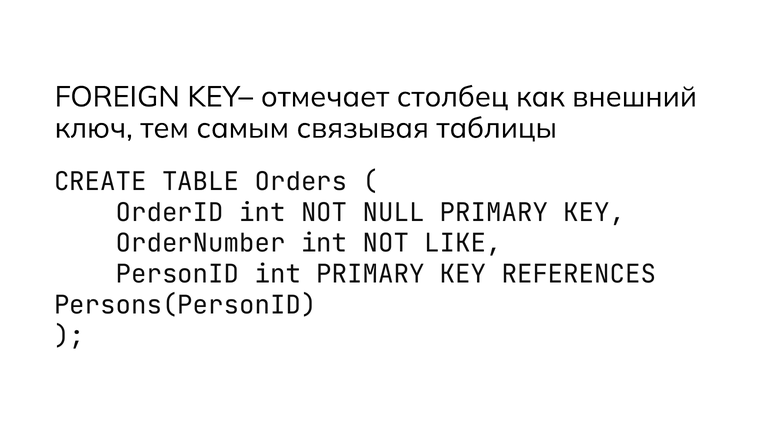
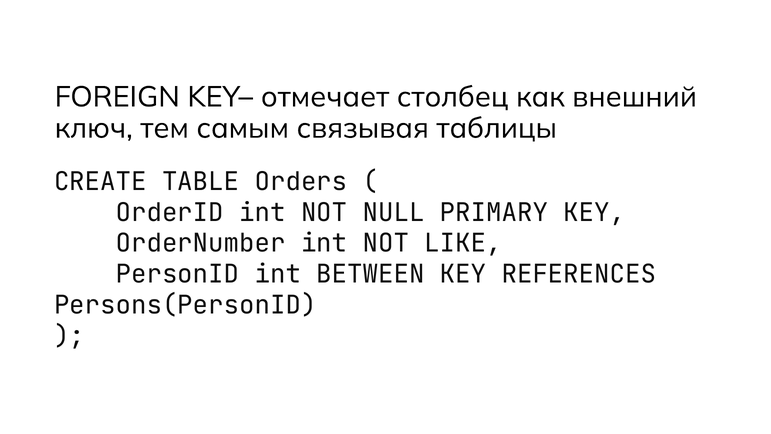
int PRIMARY: PRIMARY -> BETWEEN (370, 274)
